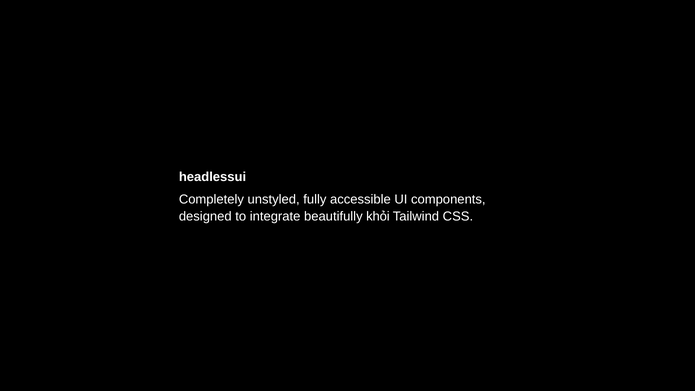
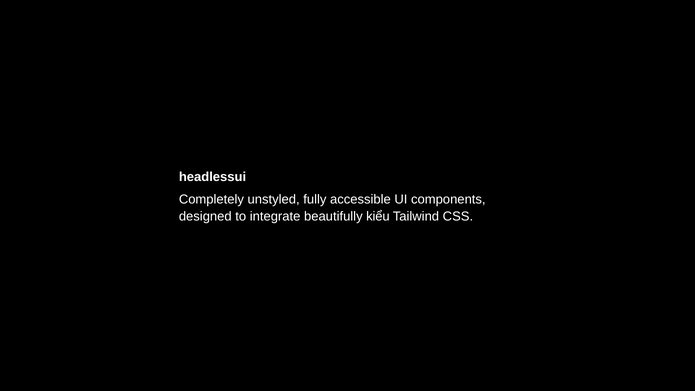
khỏi: khỏi -> kiểu (378, 216)
